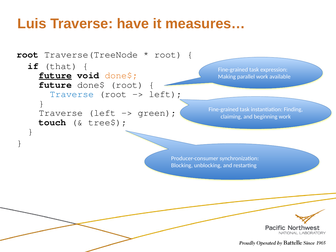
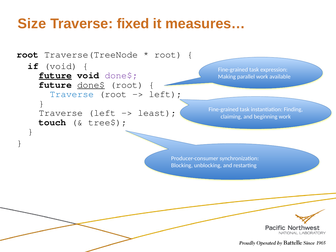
Luis: Luis -> Size (32, 24)
have: have -> fixed (133, 24)
if that: that -> void (61, 66)
done$ colour: orange -> purple (121, 75)
done$ underline: none -> present (91, 85)
green: green -> least (157, 113)
